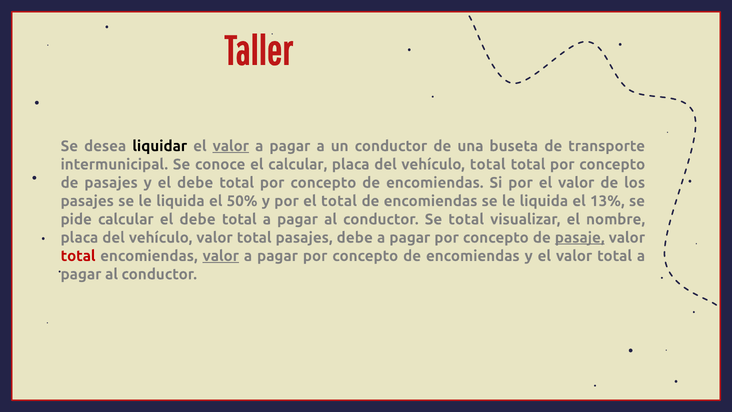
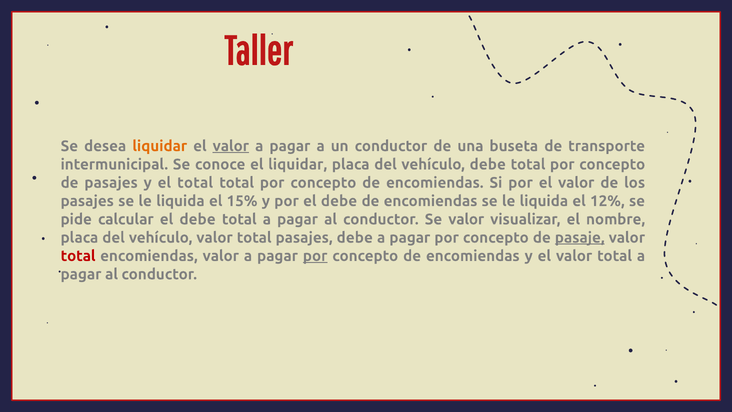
liquidar colour: black -> orange (160, 146)
el calcular: calcular -> liquidar (298, 164)
vehículo total: total -> debe (488, 164)
y el debe: debe -> total (195, 183)
50%: 50% -> 15% (242, 201)
por el total: total -> debe (339, 201)
13%: 13% -> 12% (607, 201)
Se total: total -> valor (466, 219)
valor underline: present -> none (221, 256)
por underline: none -> present (315, 256)
